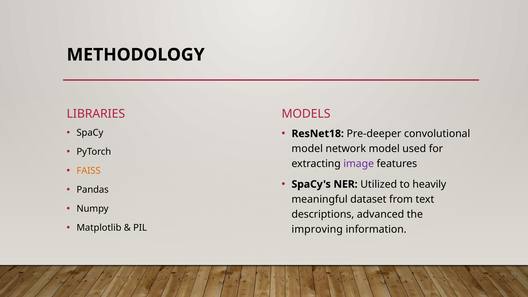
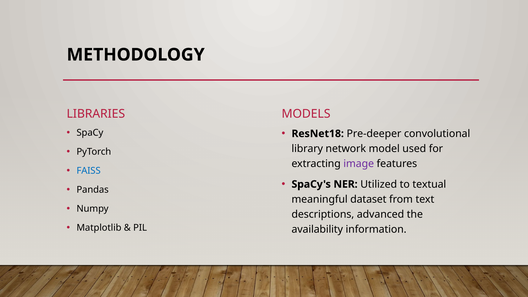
model: model -> library (307, 149)
FAISS colour: orange -> blue (89, 171)
heavily: heavily -> textual (429, 184)
improving: improving -> availability (317, 229)
